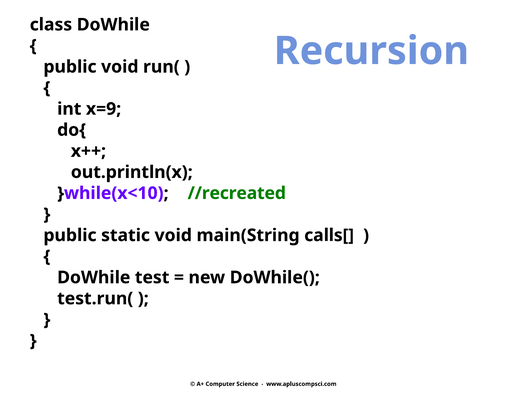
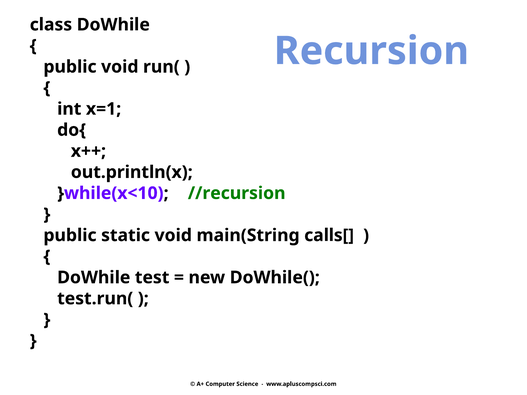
x=9: x=9 -> x=1 (104, 109)
//recreated: //recreated -> //recursion (237, 193)
